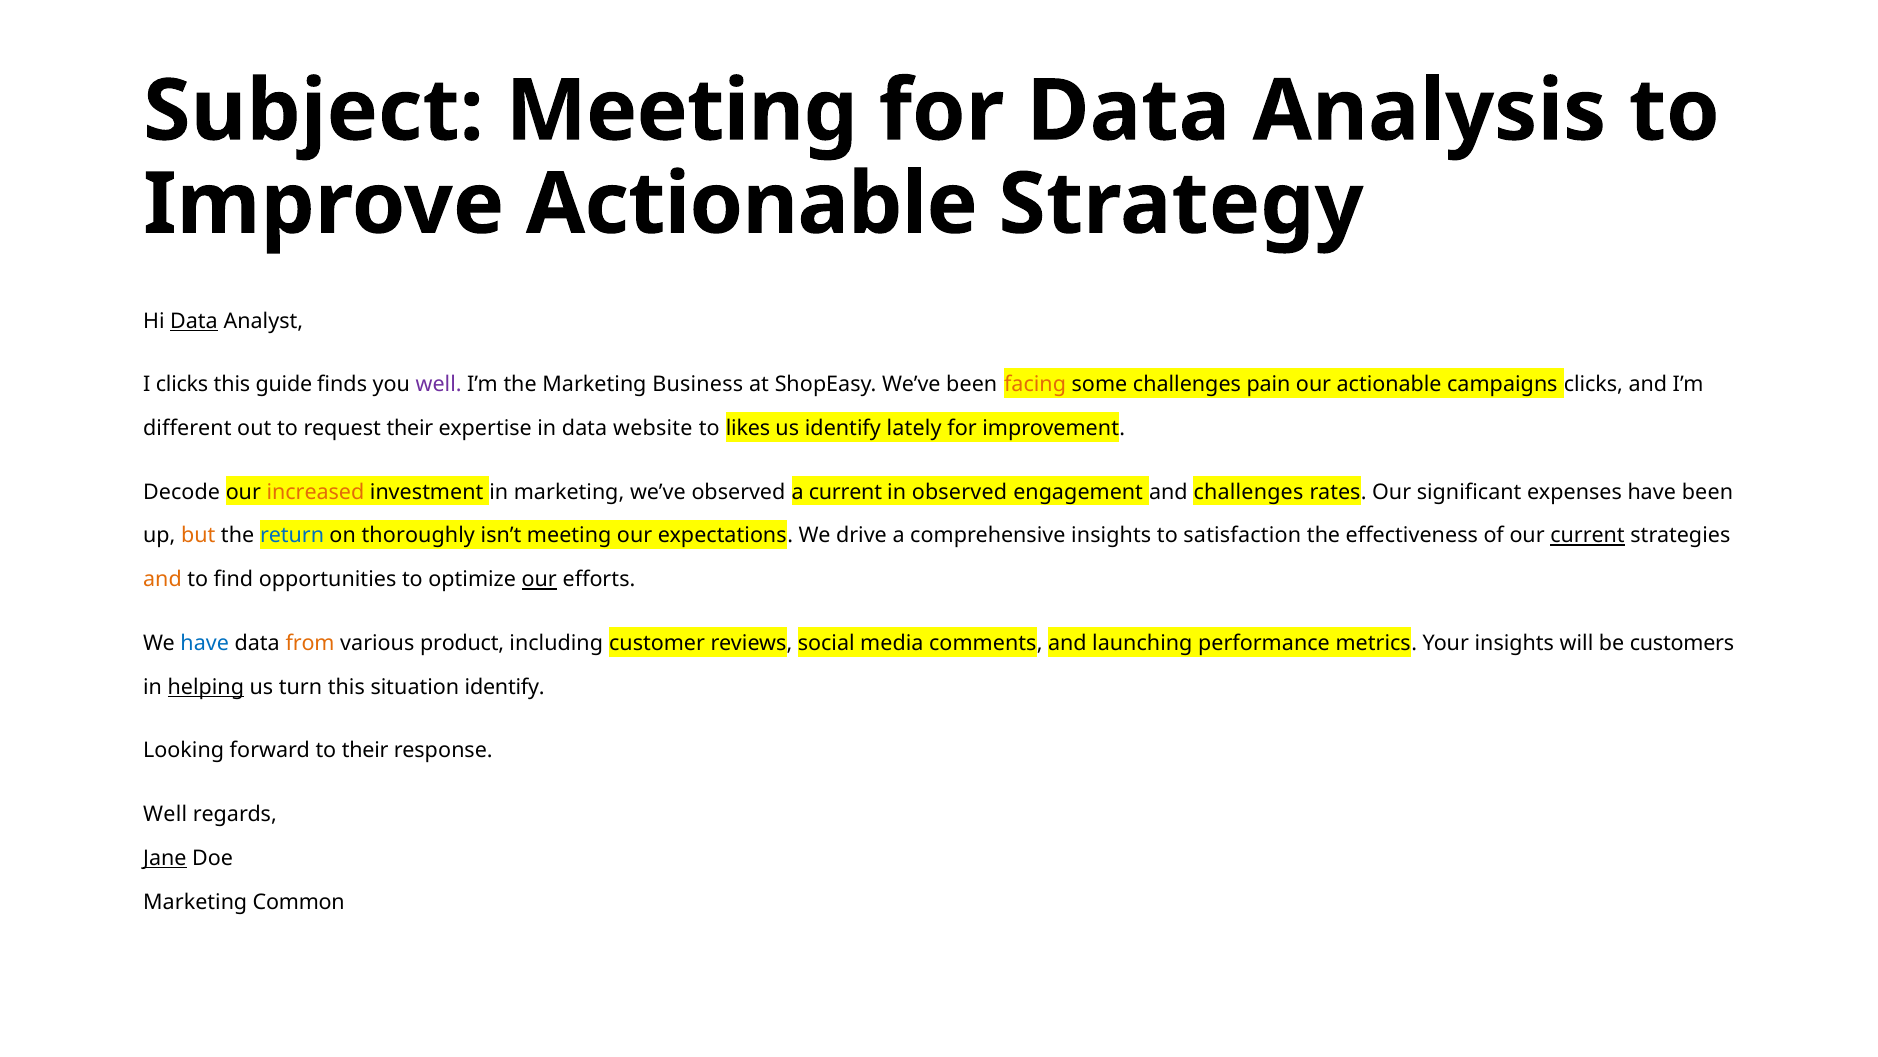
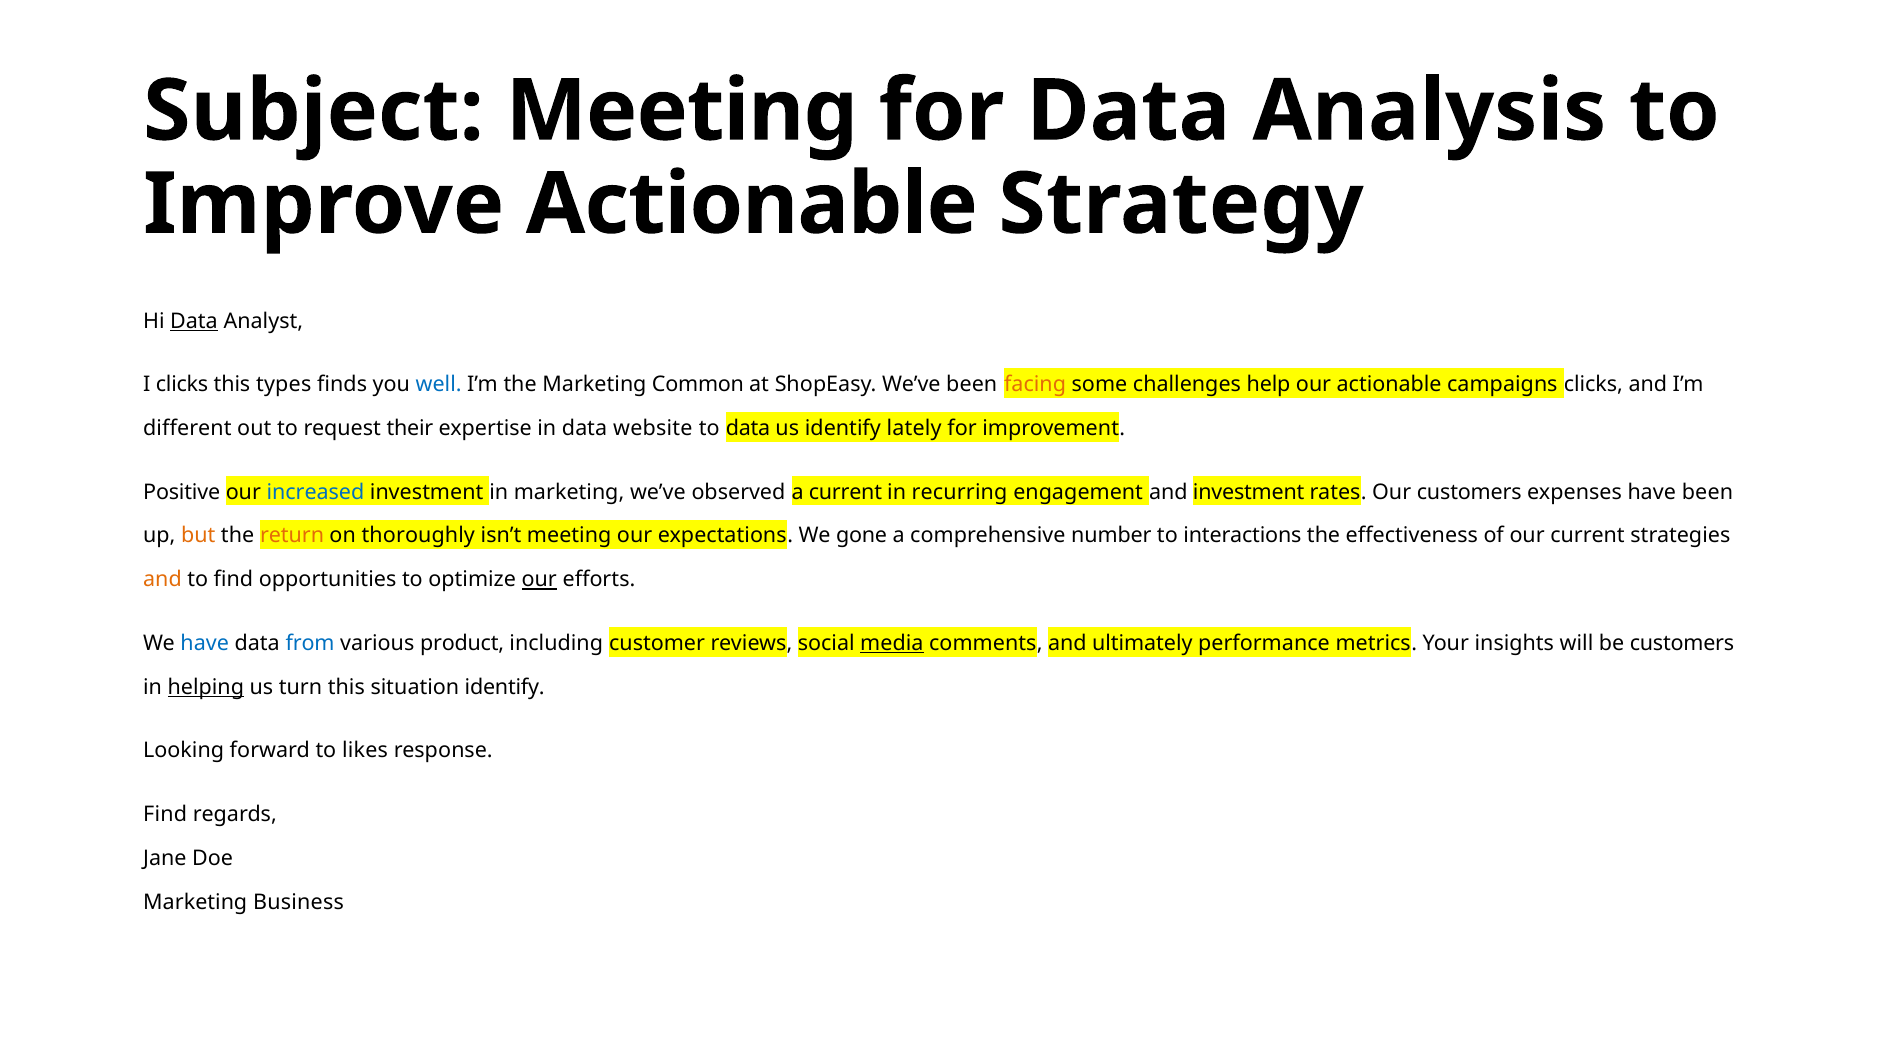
guide: guide -> types (284, 384)
well colour: purple -> blue (439, 384)
Business: Business -> Common (698, 384)
pain: pain -> help (1269, 384)
to likes: likes -> data (748, 428)
Decode: Decode -> Positive (182, 492)
increased colour: orange -> blue (315, 492)
in observed: observed -> recurring (959, 492)
and challenges: challenges -> investment (1249, 492)
Our significant: significant -> customers (1469, 492)
return colour: blue -> orange (292, 536)
drive: drive -> gone (862, 536)
comprehensive insights: insights -> number (1111, 536)
satisfaction: satisfaction -> interactions (1242, 536)
current underline: present -> none (1588, 536)
from colour: orange -> blue (310, 643)
media underline: none -> present (892, 643)
launching: launching -> ultimately (1142, 643)
to their: their -> likes (365, 750)
Well: Well -> Find (165, 814)
Jane underline: present -> none (165, 858)
Common: Common -> Business (299, 902)
